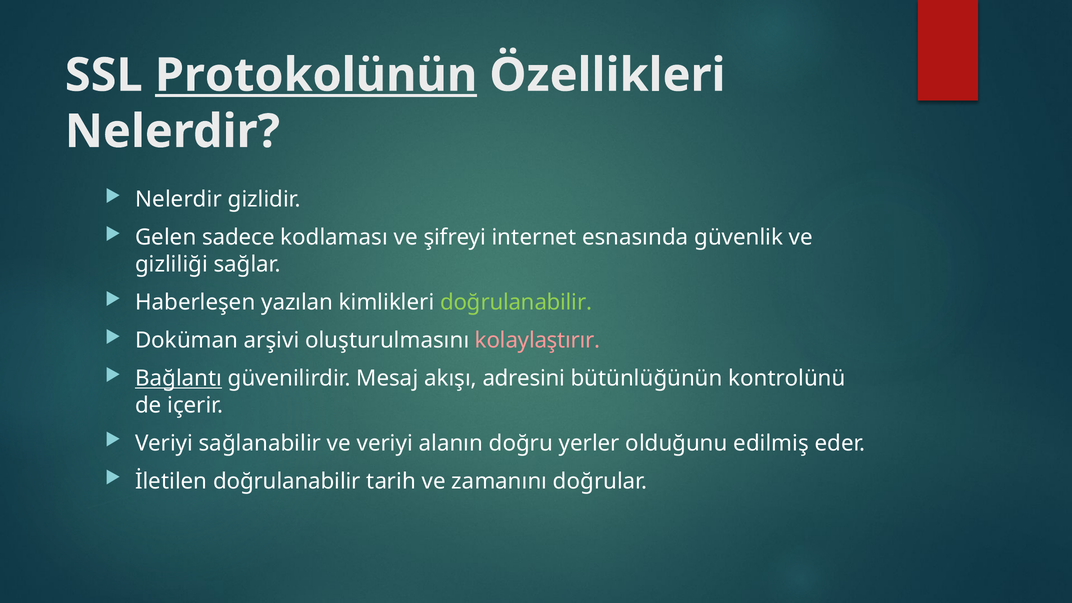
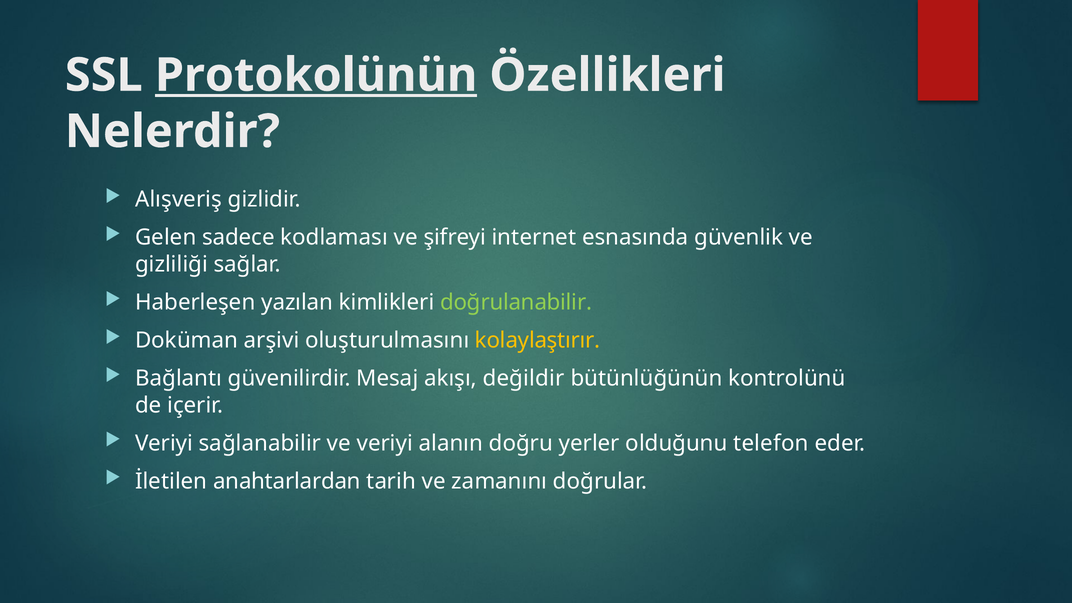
Nelerdir: Nelerdir -> Alışveriş (179, 200)
kolaylaştırır colour: pink -> yellow (538, 340)
Bağlantı underline: present -> none (179, 378)
adresini: adresini -> değildir (524, 378)
edilmiş: edilmiş -> telefon (771, 443)
İletilen doğrulanabilir: doğrulanabilir -> anahtarlardan (287, 481)
